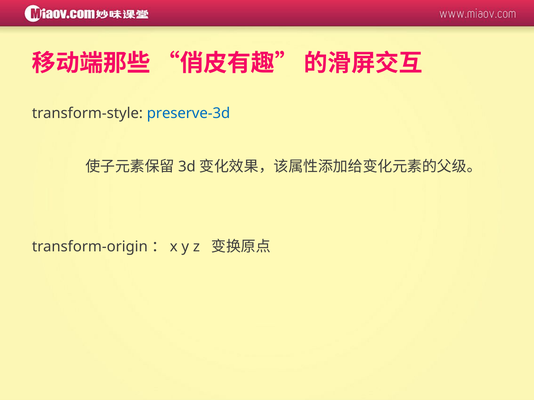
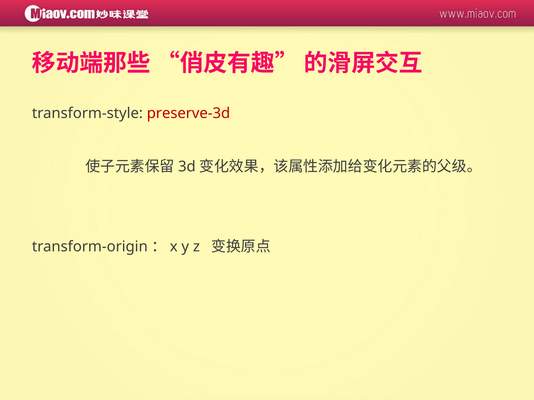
preserve-3d colour: blue -> red (188, 113)
